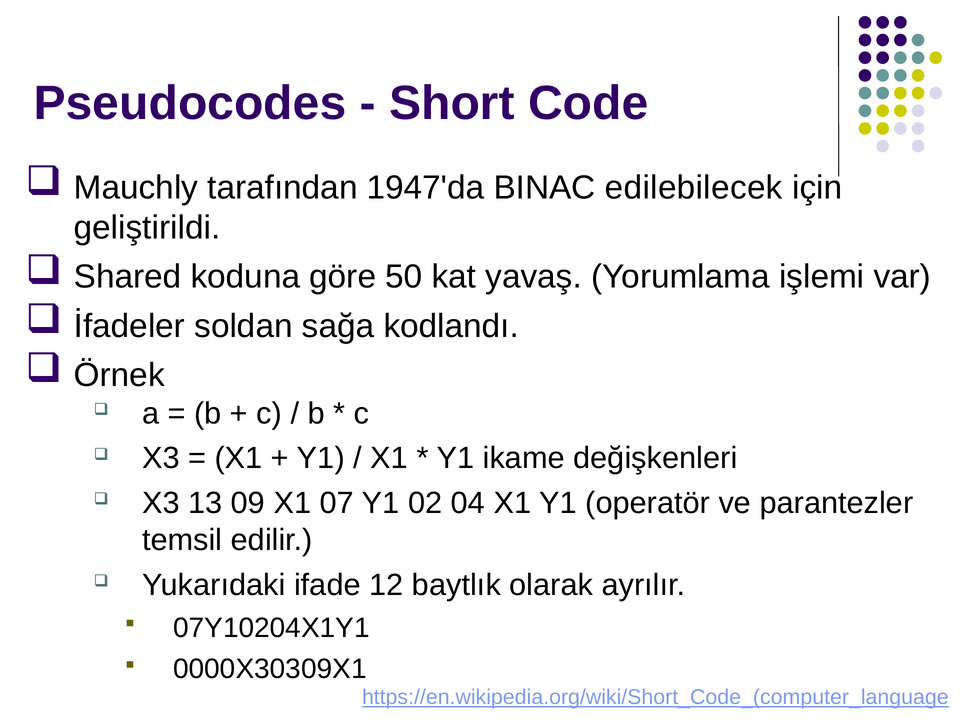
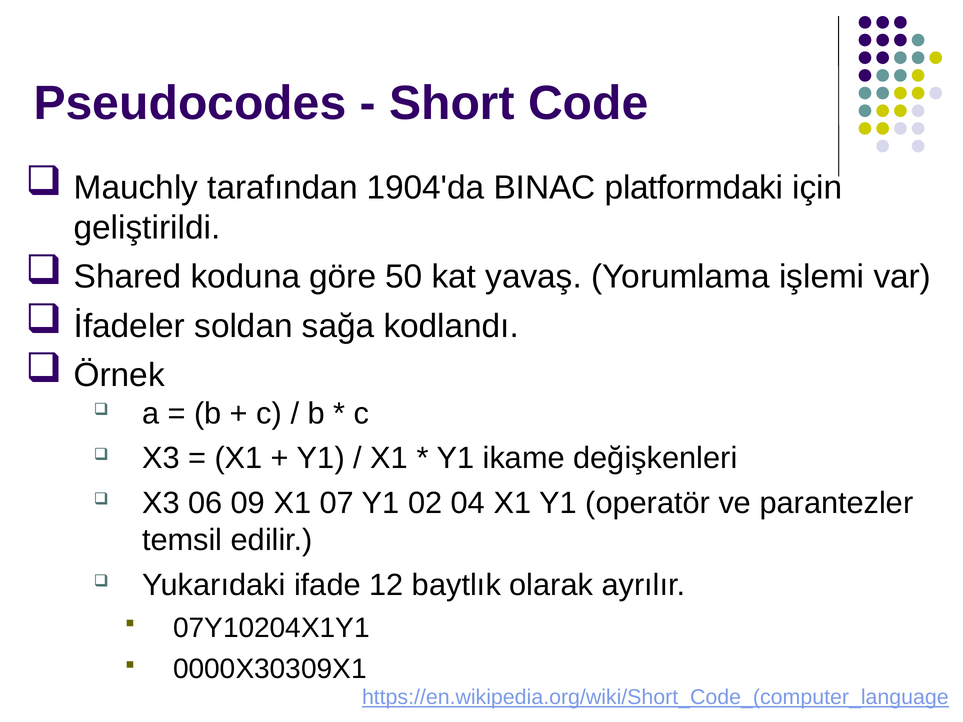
1947'da: 1947'da -> 1904'da (426, 188)
edilebilecek: edilebilecek -> platformdaki (694, 188)
13: 13 -> 06 (205, 503)
